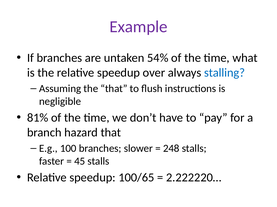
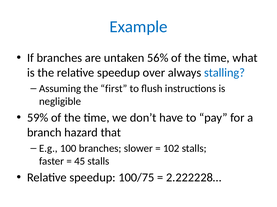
Example colour: purple -> blue (138, 27)
54%: 54% -> 56% (158, 58)
the that: that -> first (114, 89)
81%: 81% -> 59% (38, 118)
248: 248 -> 102 (171, 149)
100/65: 100/65 -> 100/75 (136, 178)
2.222220…: 2.222220… -> 2.222228… (194, 178)
